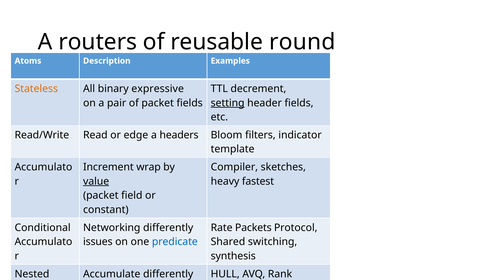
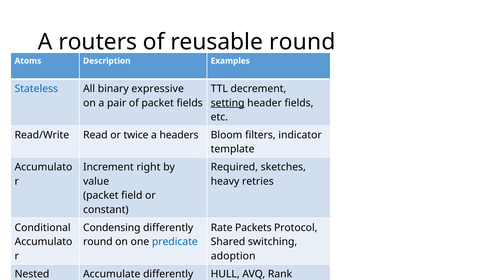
Stateless colour: orange -> blue (36, 89)
edge: edge -> twice (136, 135)
wrap: wrap -> right (148, 167)
Compiler: Compiler -> Required (234, 167)
value underline: present -> none (96, 181)
fastest: fastest -> retries (258, 181)
Networking: Networking -> Condensing (112, 228)
issues: issues -> round (98, 242)
synthesis: synthesis -> adoption (233, 256)
